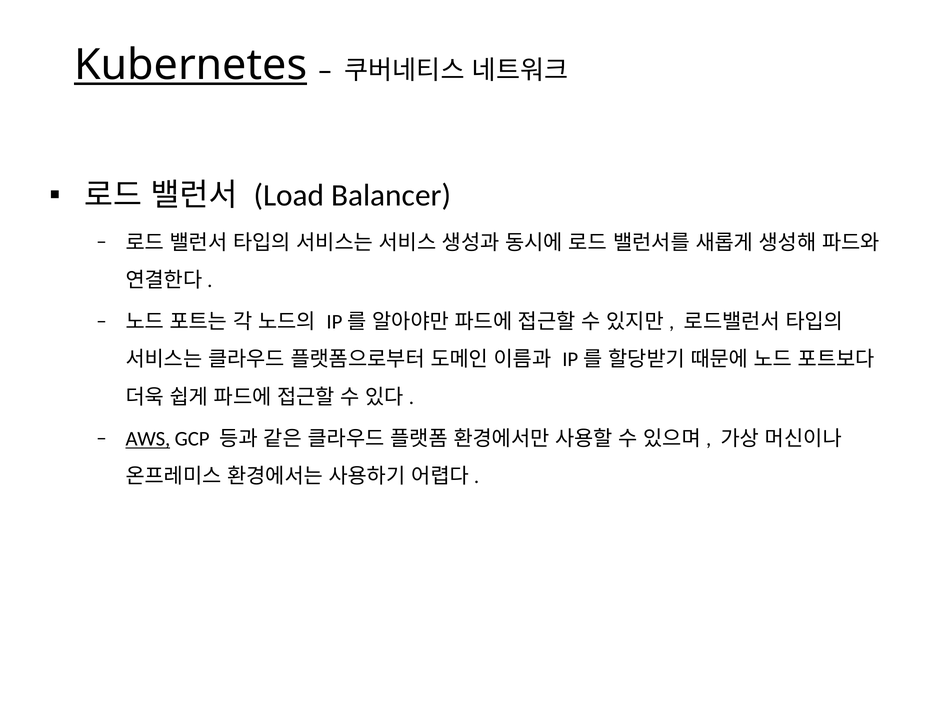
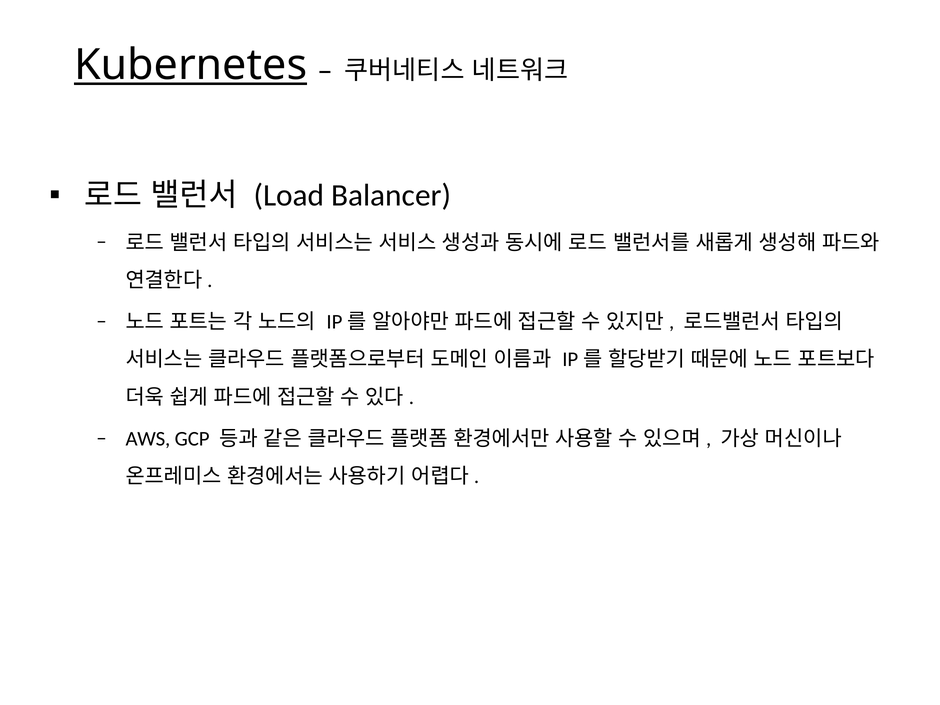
AWS underline: present -> none (148, 439)
